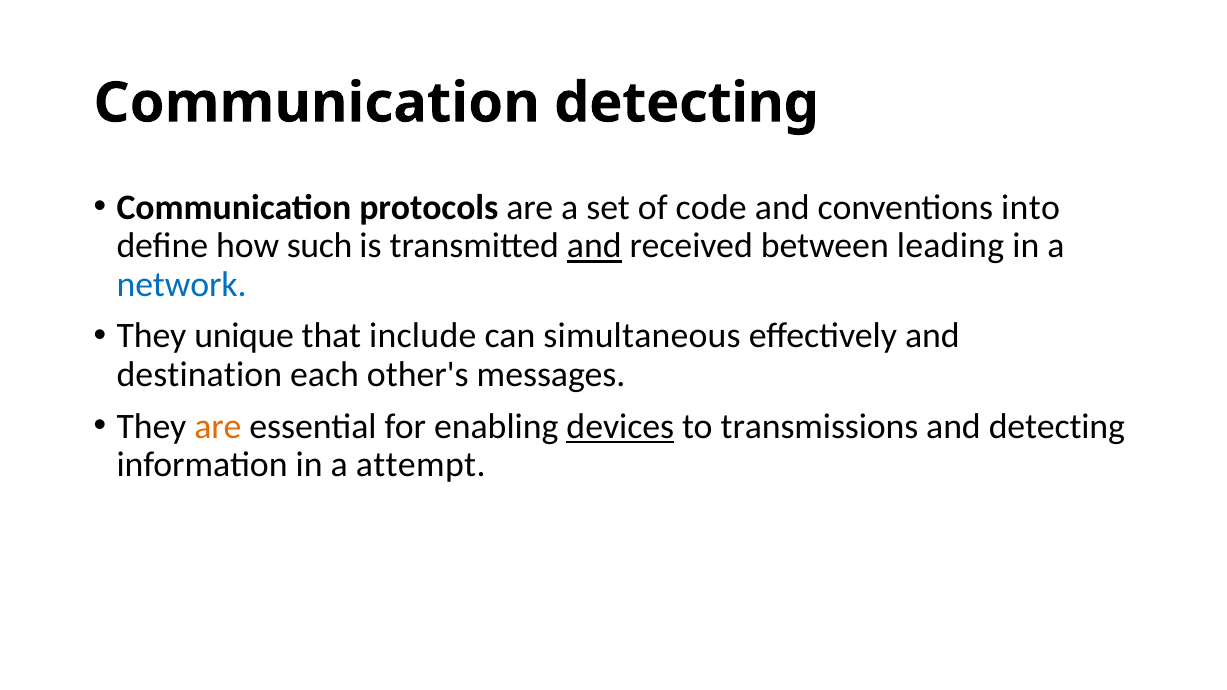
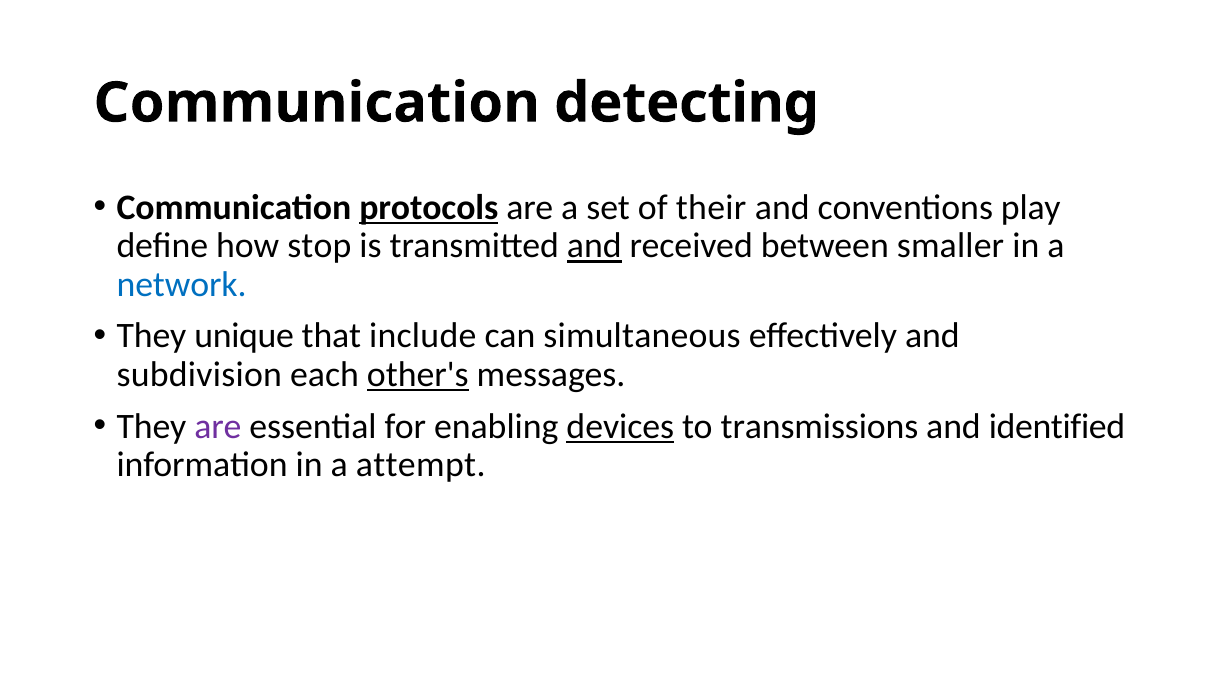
protocols underline: none -> present (429, 207)
code: code -> their (711, 207)
into: into -> play (1031, 207)
such: such -> stop (319, 246)
leading: leading -> smaller (951, 246)
destination: destination -> subdivision (199, 375)
other's underline: none -> present (418, 375)
are colour: orange -> purple (218, 426)
and detecting: detecting -> identified (1057, 426)
